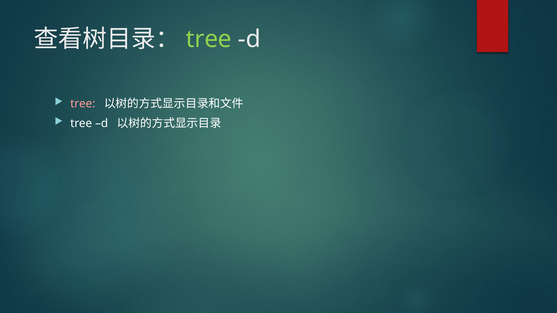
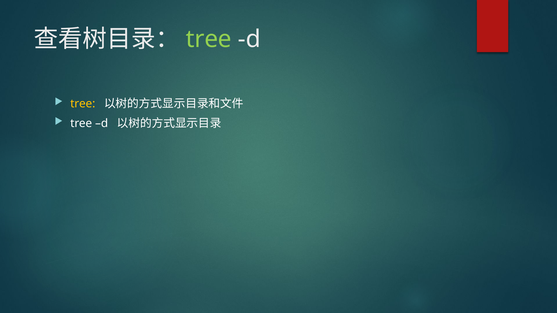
tree colour: pink -> yellow (83, 104)
